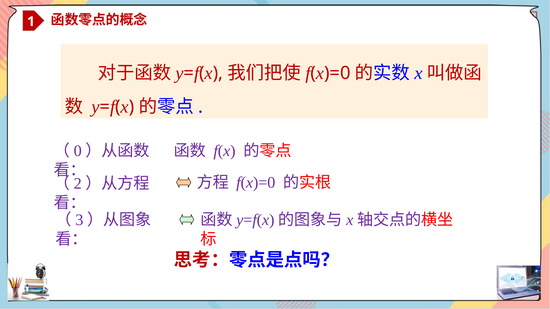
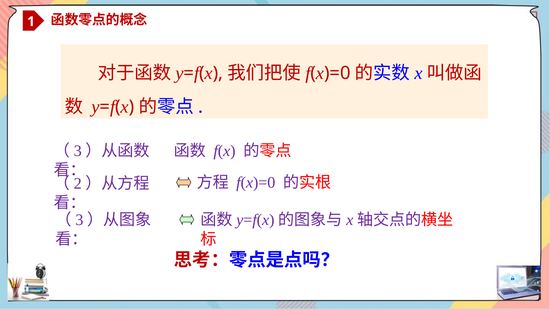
0: 0 -> 3 (78, 151)
